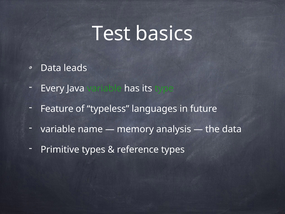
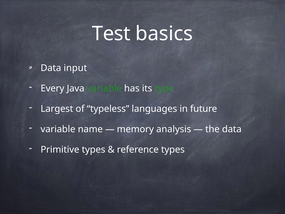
leads: leads -> input (75, 68)
Feature: Feature -> Largest (57, 109)
